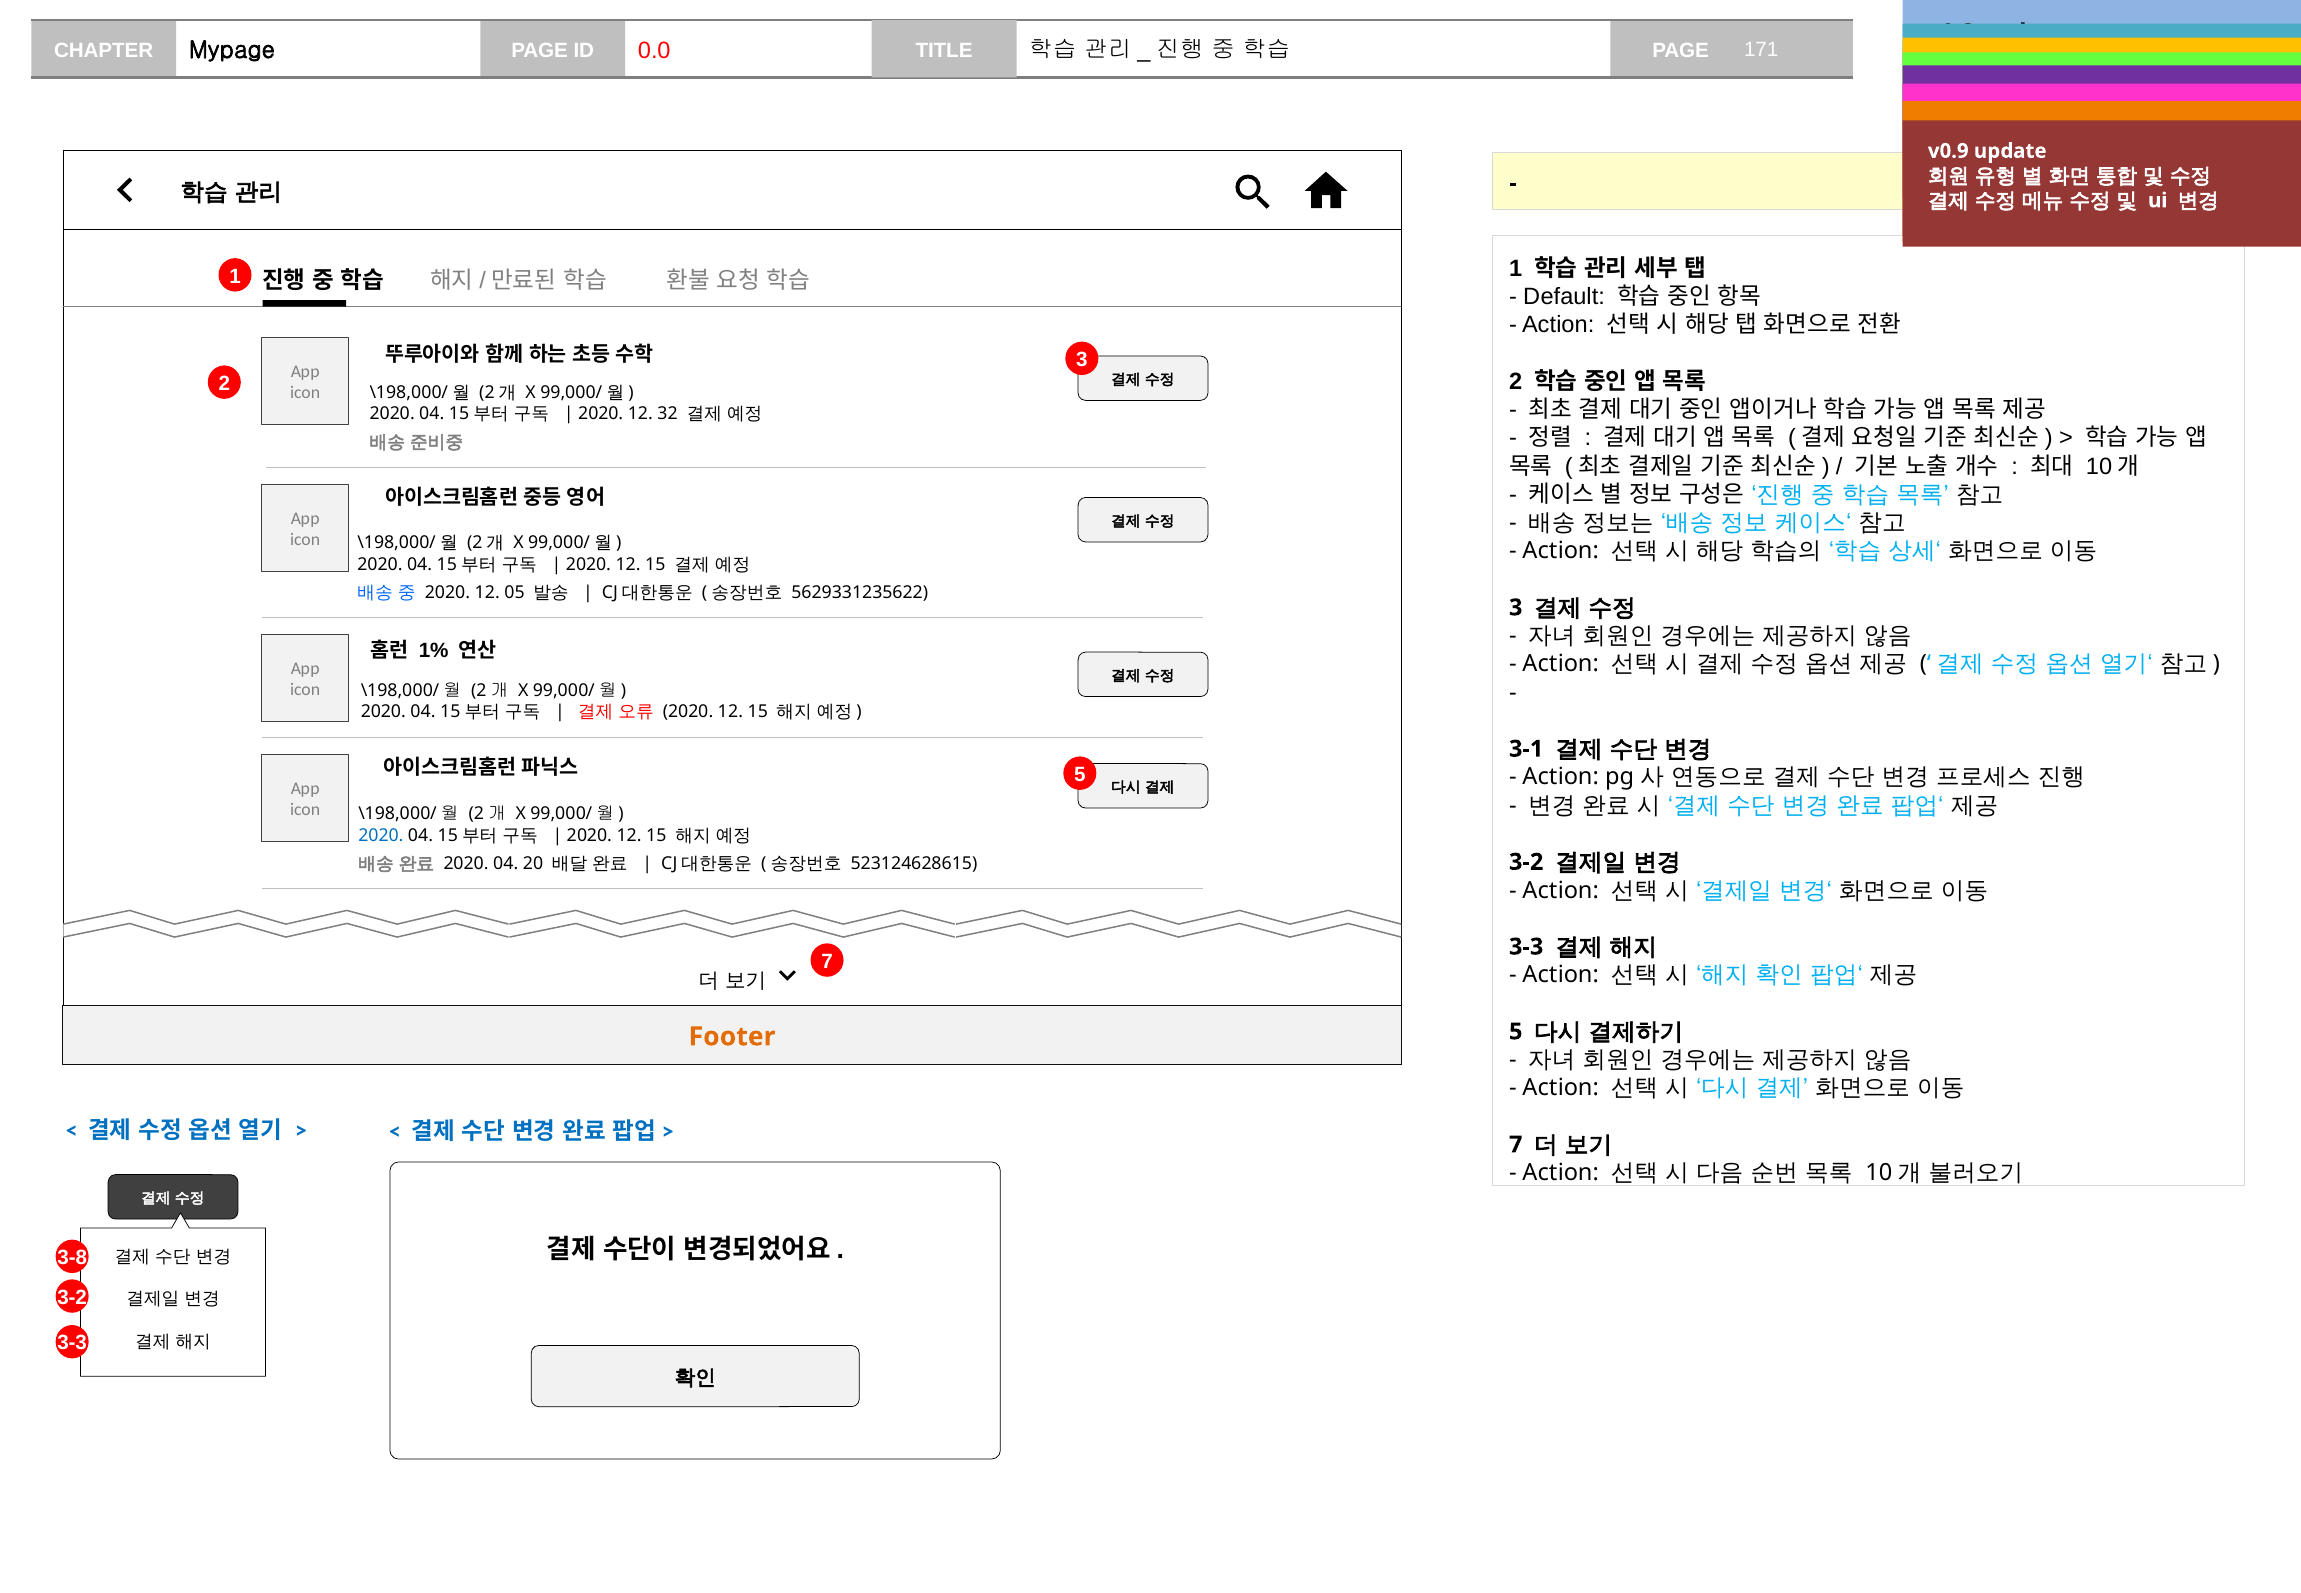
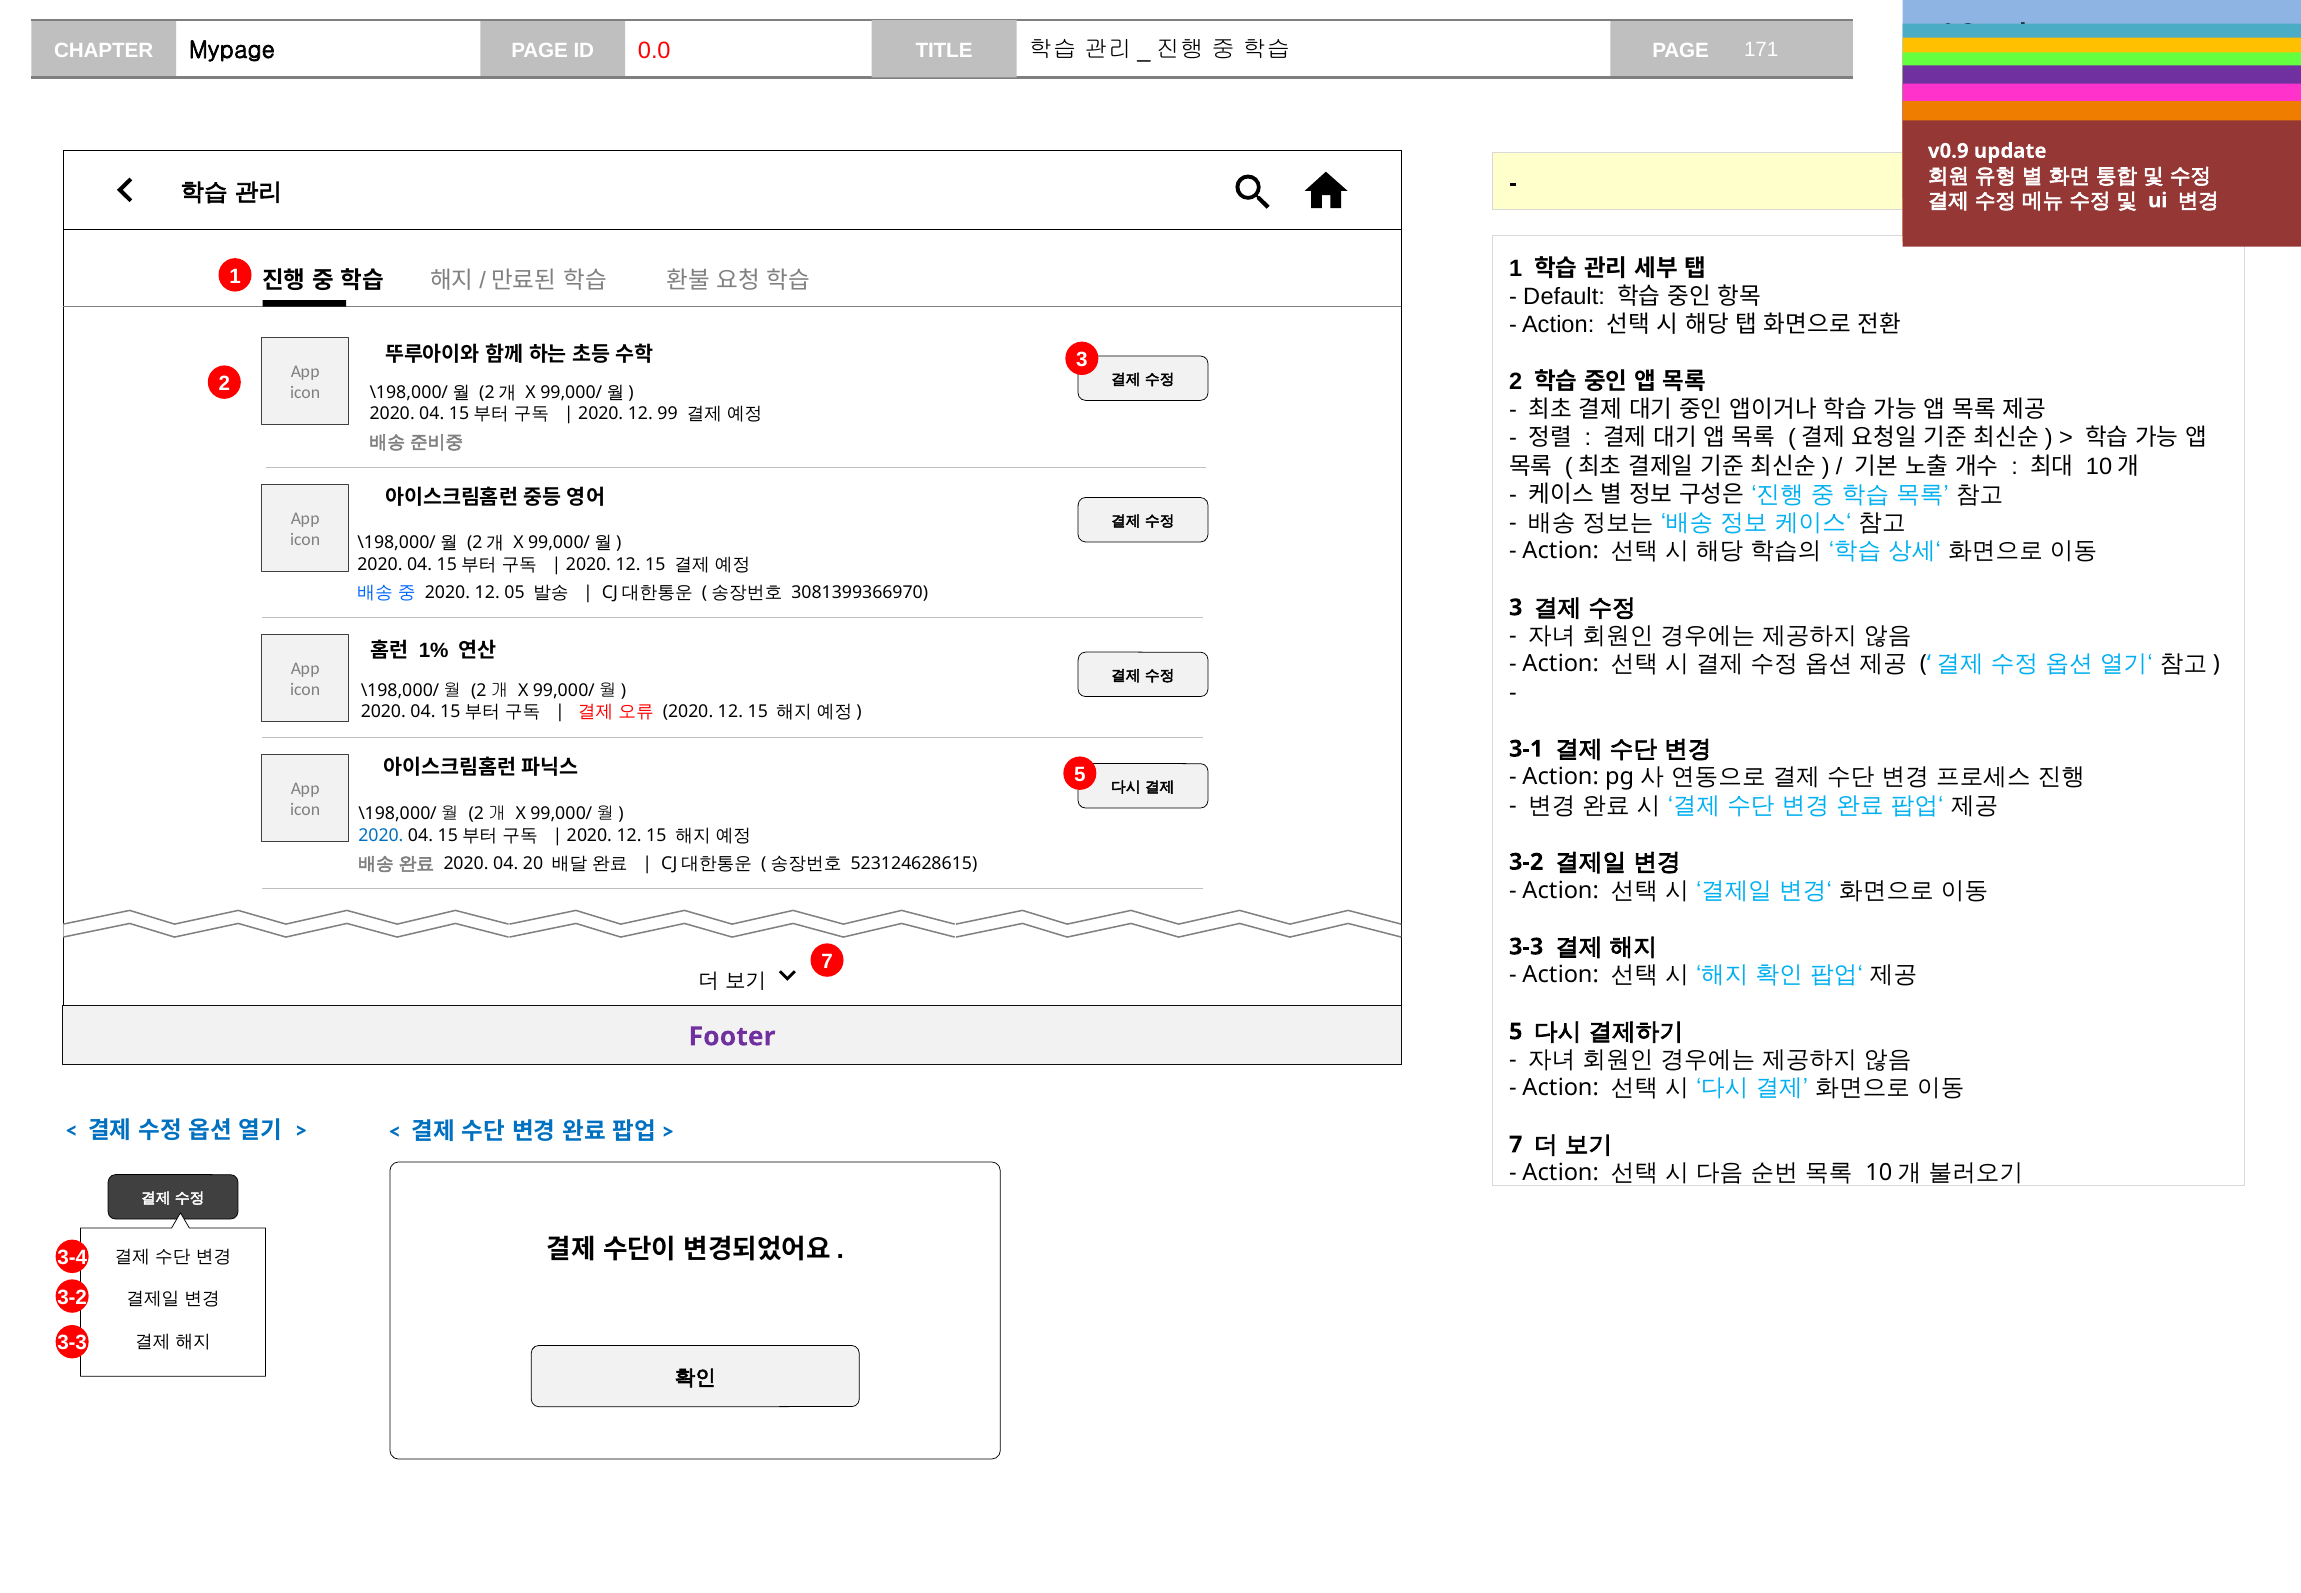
32: 32 -> 99 (668, 414)
5629331235622: 5629331235622 -> 3081399366970 (860, 593)
Footer colour: orange -> purple (732, 1037)
3-8: 3-8 -> 3-4 (72, 1258)
